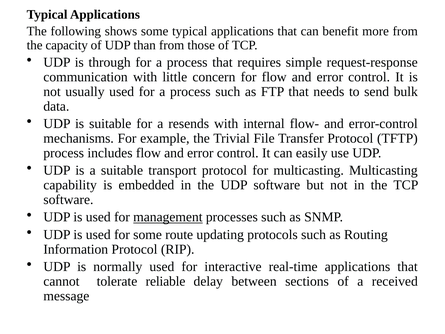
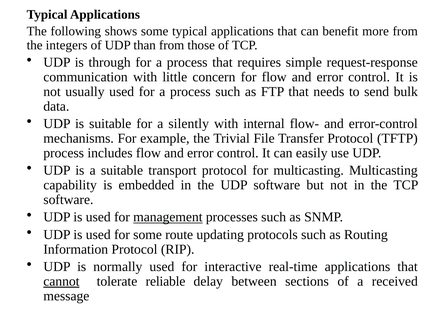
capacity: capacity -> integers (67, 45)
resends: resends -> silently (189, 124)
cannot underline: none -> present (61, 281)
